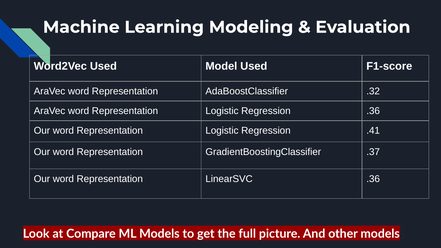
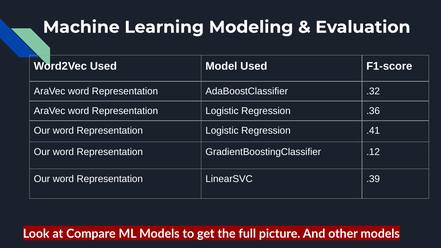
.37: .37 -> .12 (373, 152)
LinearSVC .36: .36 -> .39 (373, 179)
